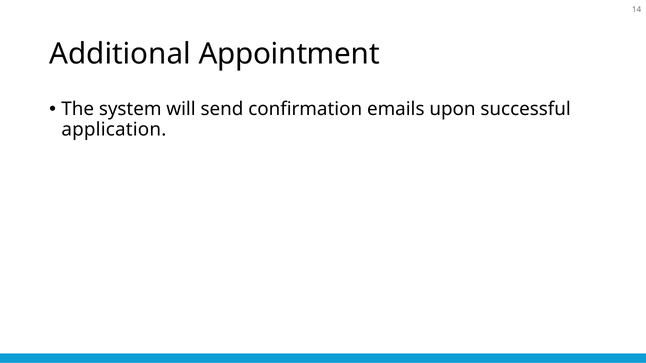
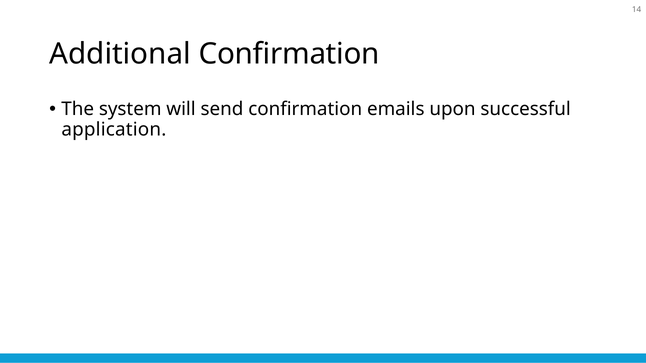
Additional Appointment: Appointment -> Confirmation (289, 54)
